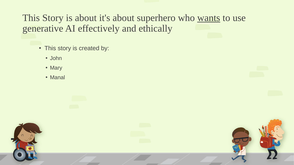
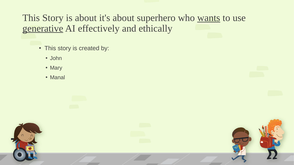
generative underline: none -> present (43, 28)
